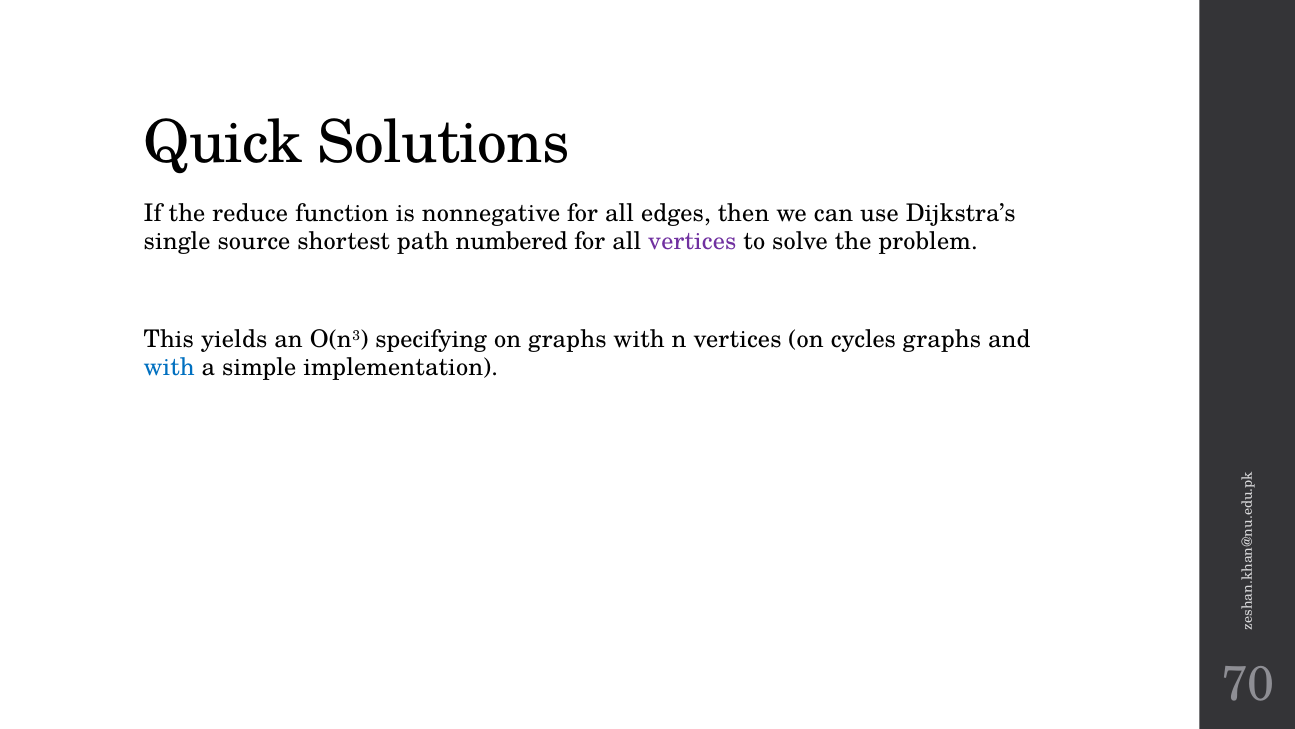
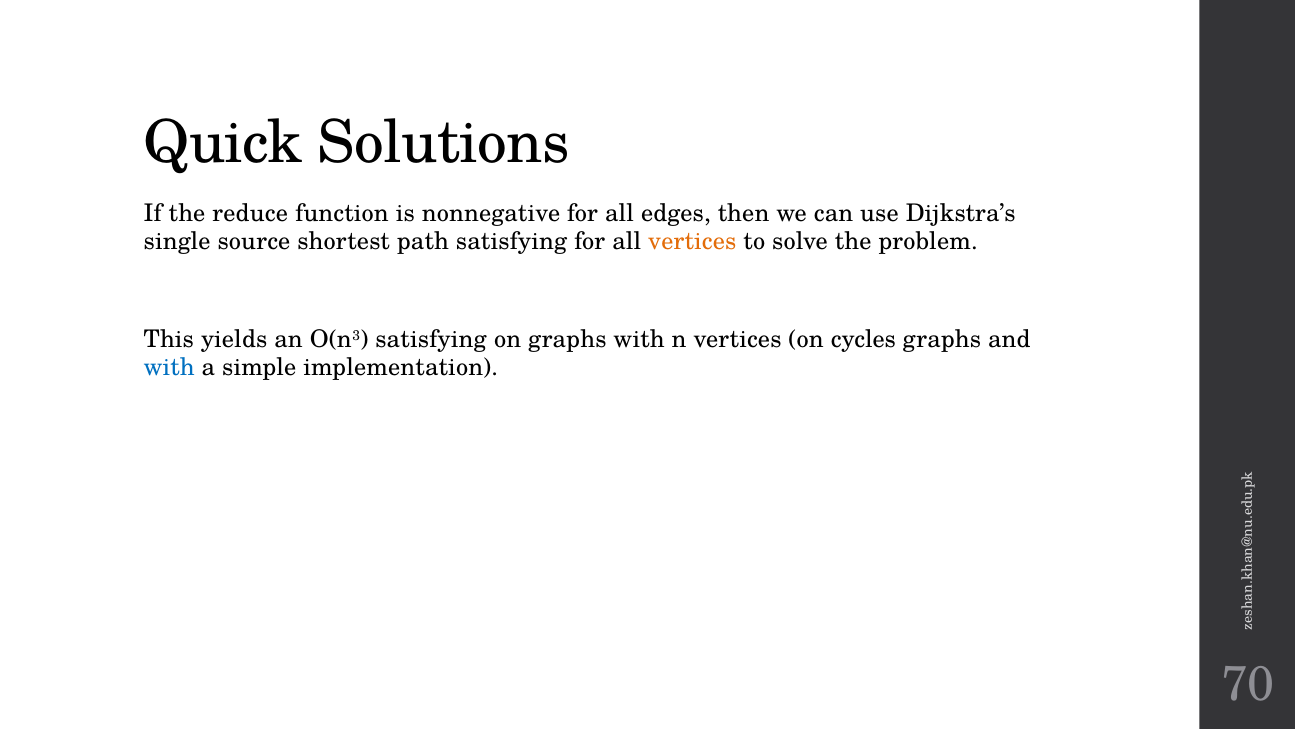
path numbered: numbered -> satisfying (512, 241)
vertices colour: purple -> orange (692, 241)
O(n3 specifying: specifying -> satisfying (431, 339)
